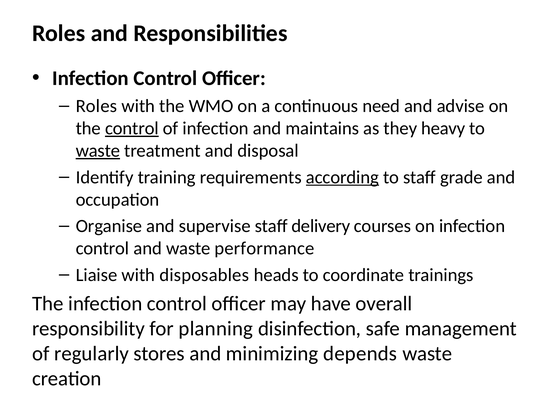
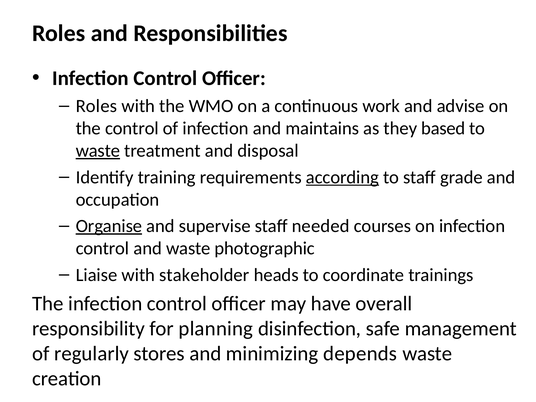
need: need -> work (381, 106)
control underline: present -> none (132, 128)
heavy: heavy -> based (443, 128)
Organise underline: none -> present (109, 226)
delivery: delivery -> needed (321, 226)
performance: performance -> photographic (265, 248)
disposables: disposables -> stakeholder (204, 275)
